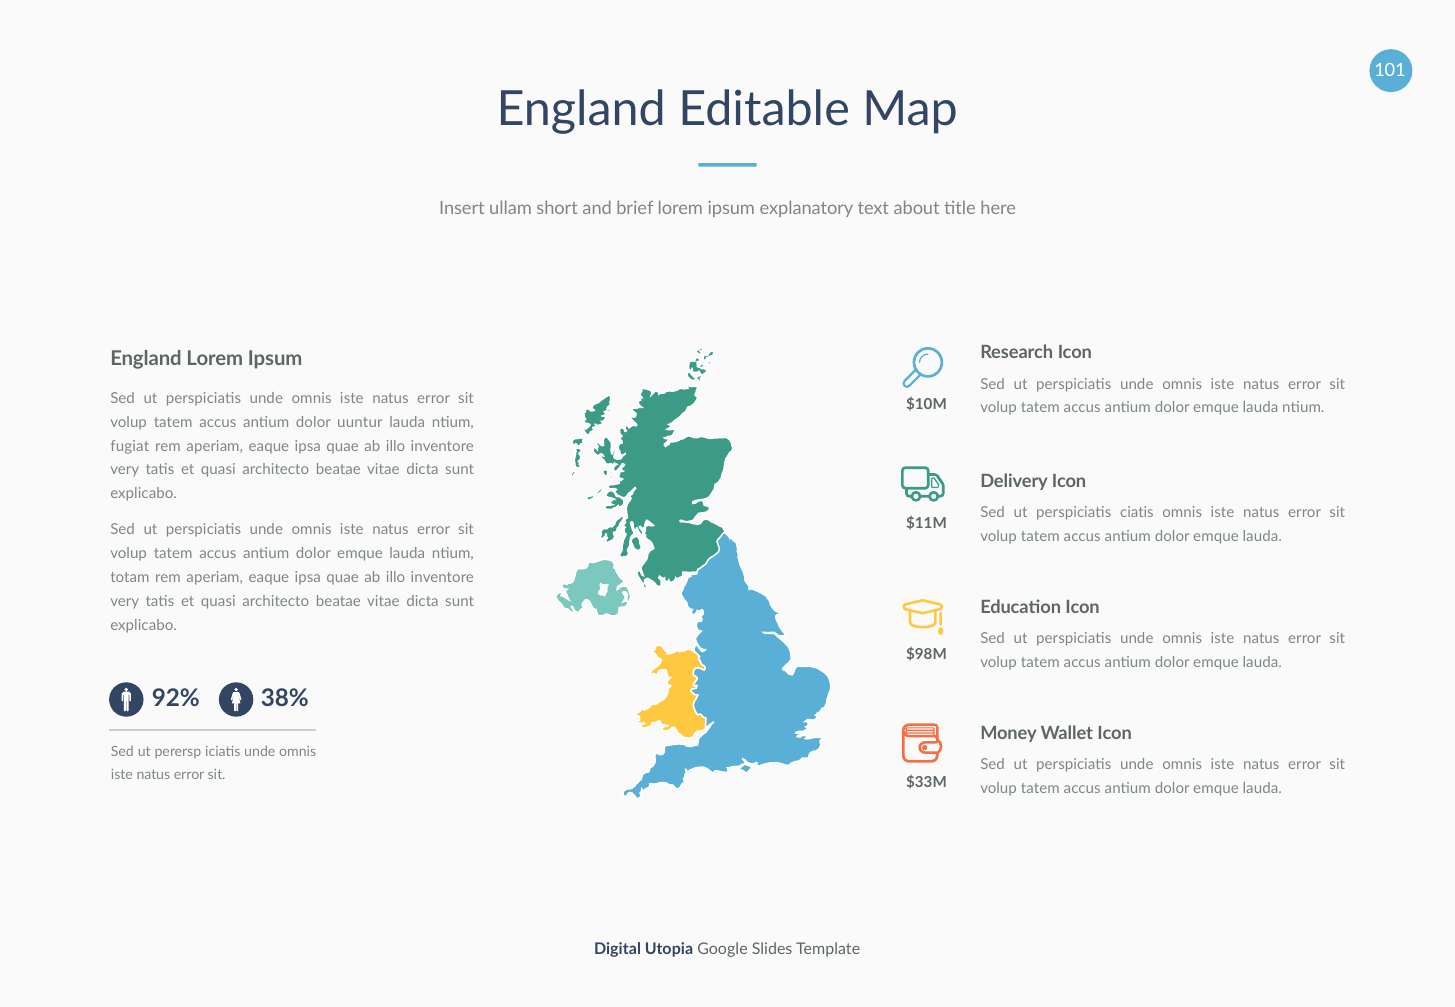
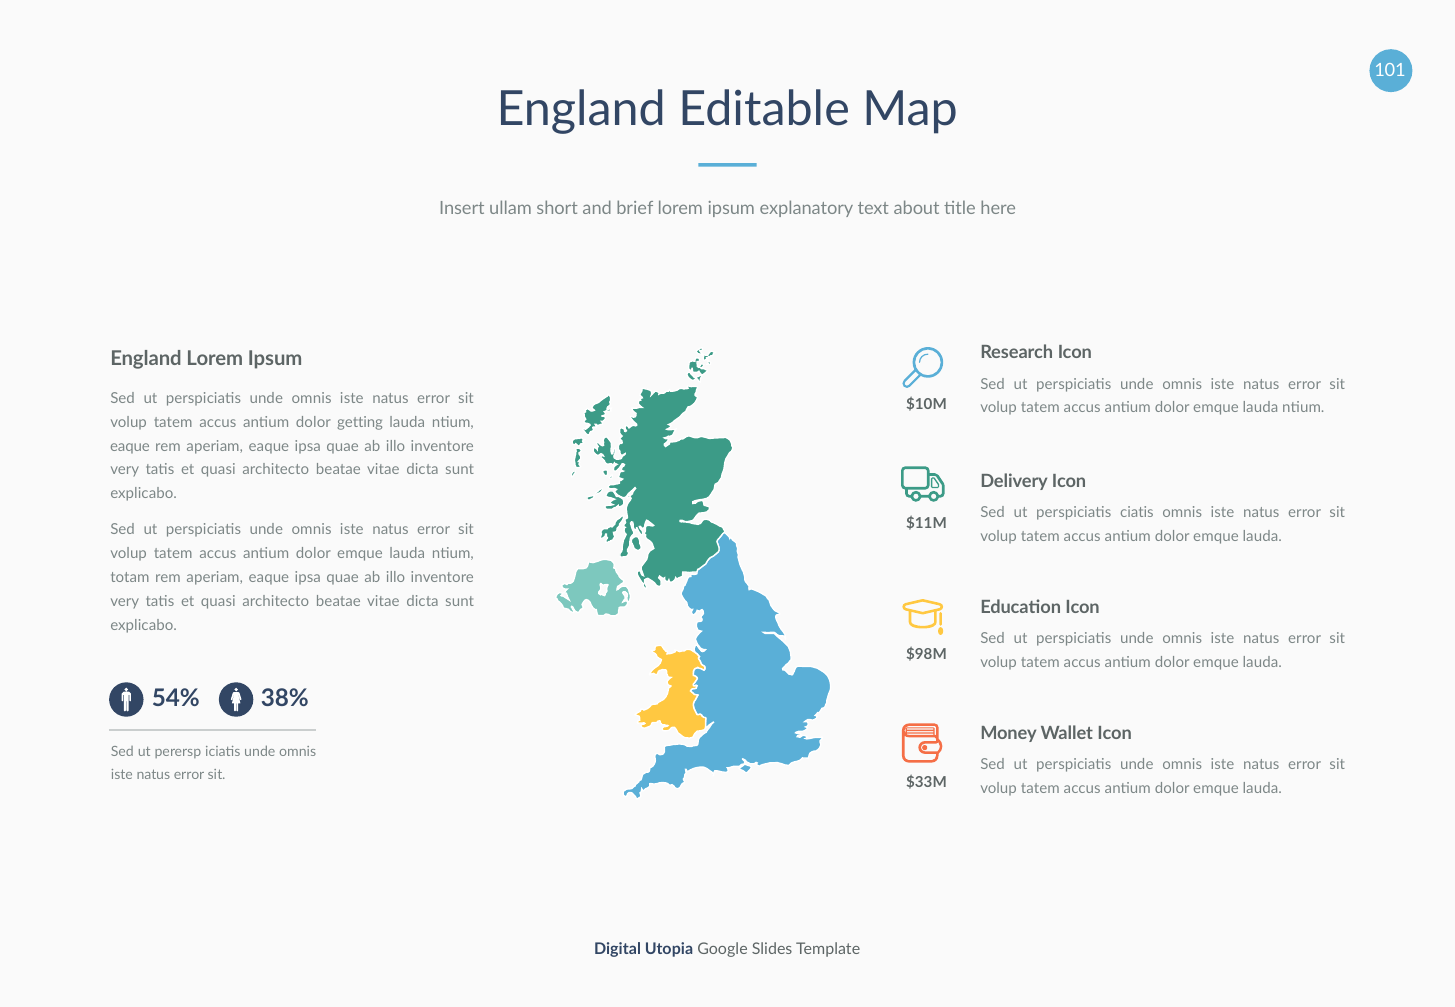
uuntur: uuntur -> getting (360, 422)
fugiat: fugiat -> eaque (130, 446)
92%: 92% -> 54% (176, 699)
